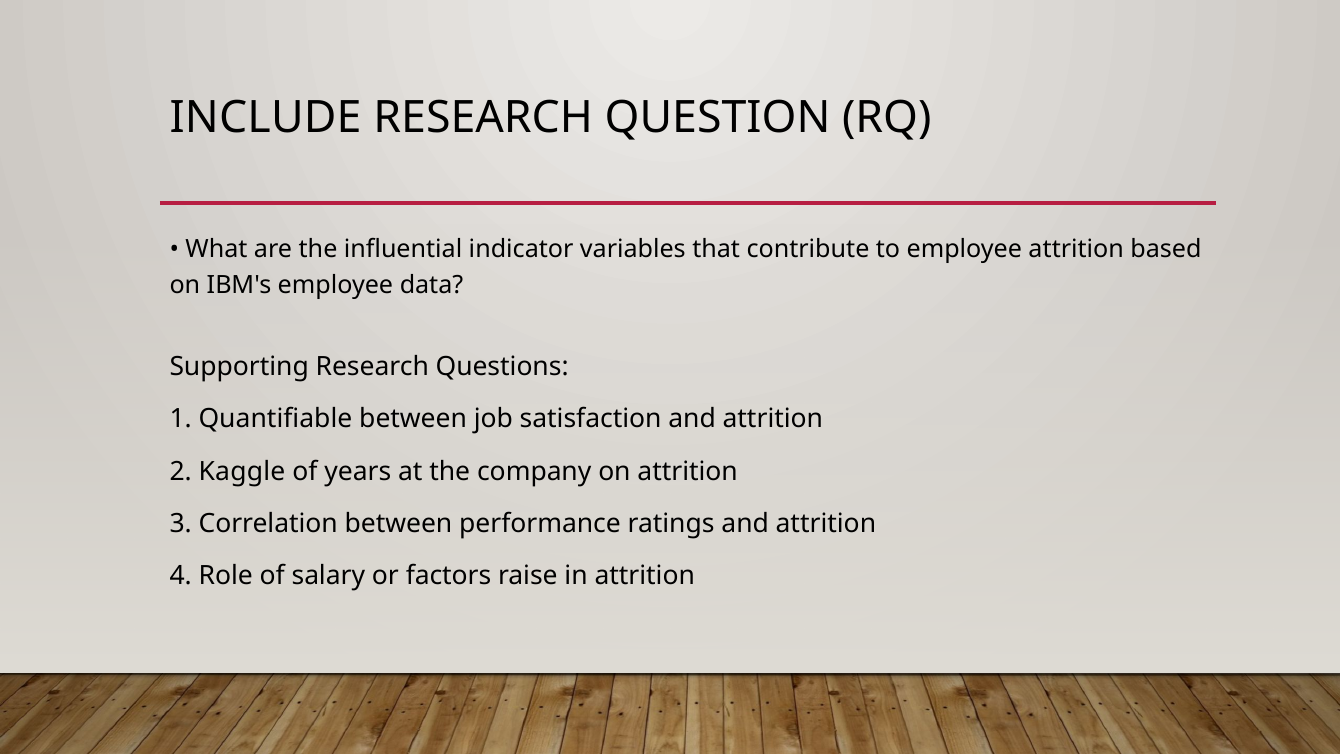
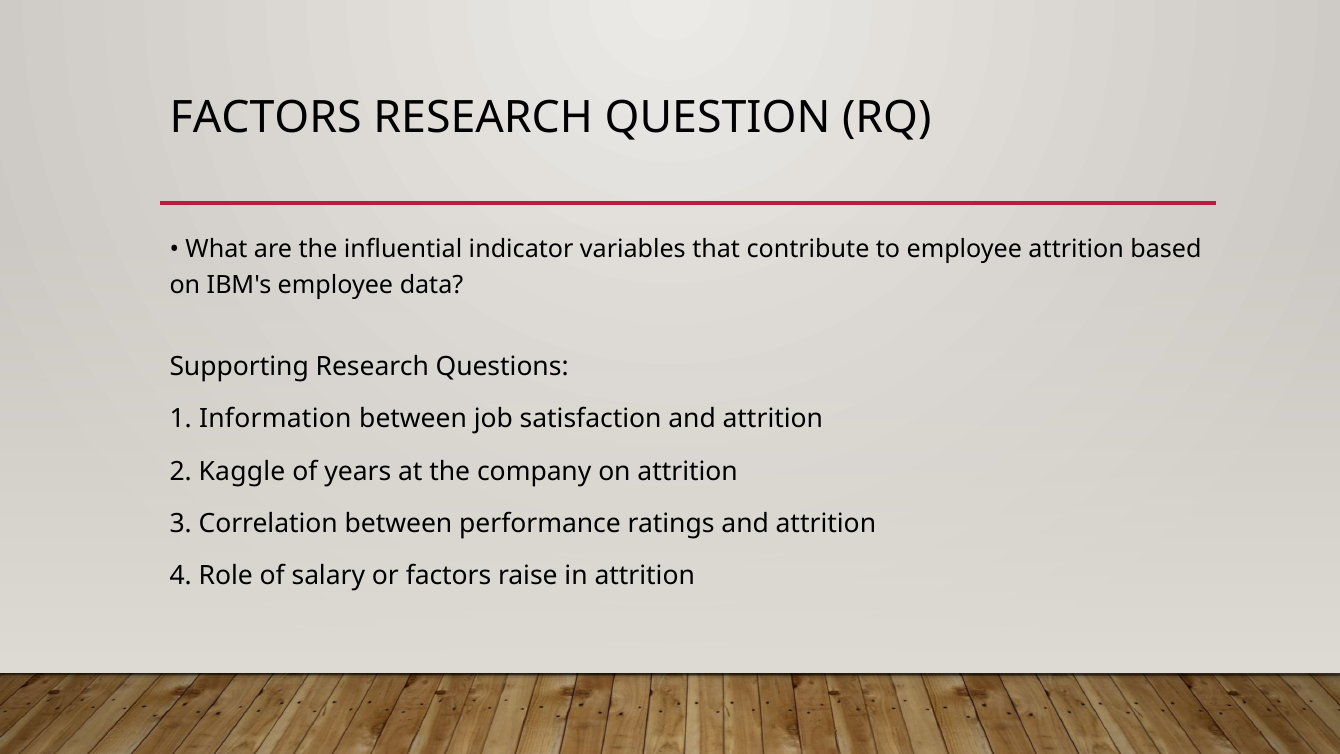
INCLUDE: INCLUDE -> FACTORS (266, 117)
Quantifiable: Quantifiable -> Information (275, 419)
